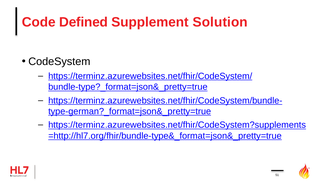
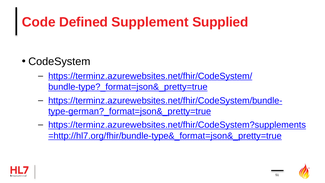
Solution: Solution -> Supplied (220, 22)
